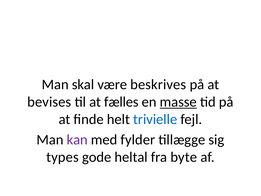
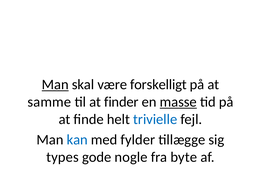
Man underline: none -> present (55, 84)
beskrives: beskrives -> forskelligt (158, 84)
bevises: bevises -> samme (49, 102)
fælles: fælles -> finder (121, 102)
kan colour: purple -> blue (77, 139)
heltal: heltal -> nogle (131, 157)
